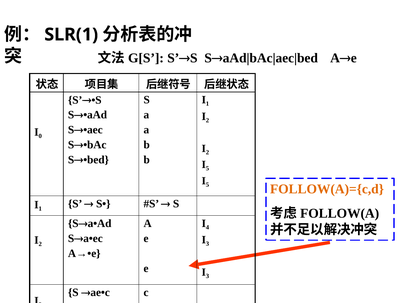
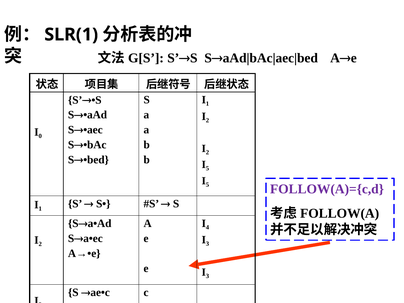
FOLLOW(A)={c,d colour: orange -> purple (327, 189)
